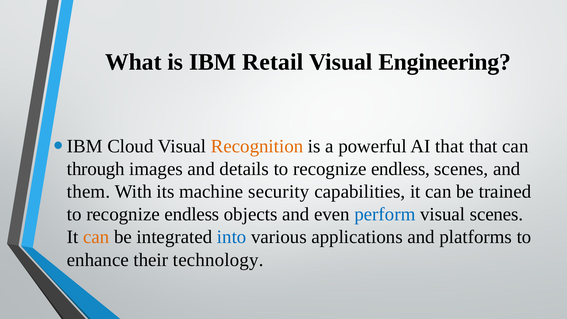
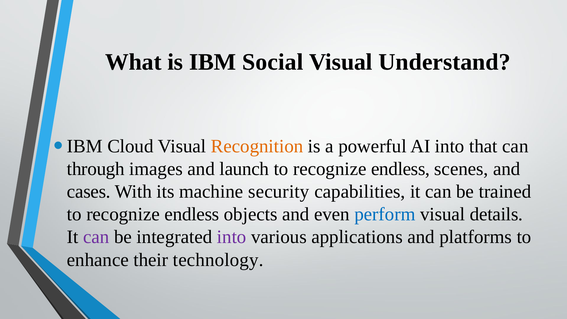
Retail: Retail -> Social (273, 62)
Engineering: Engineering -> Understand (445, 62)
AI that: that -> into (450, 146)
details: details -> launch (244, 169)
them: them -> cases (89, 192)
visual scenes: scenes -> details (497, 214)
can colour: orange -> purple (96, 237)
into colour: blue -> purple (232, 237)
